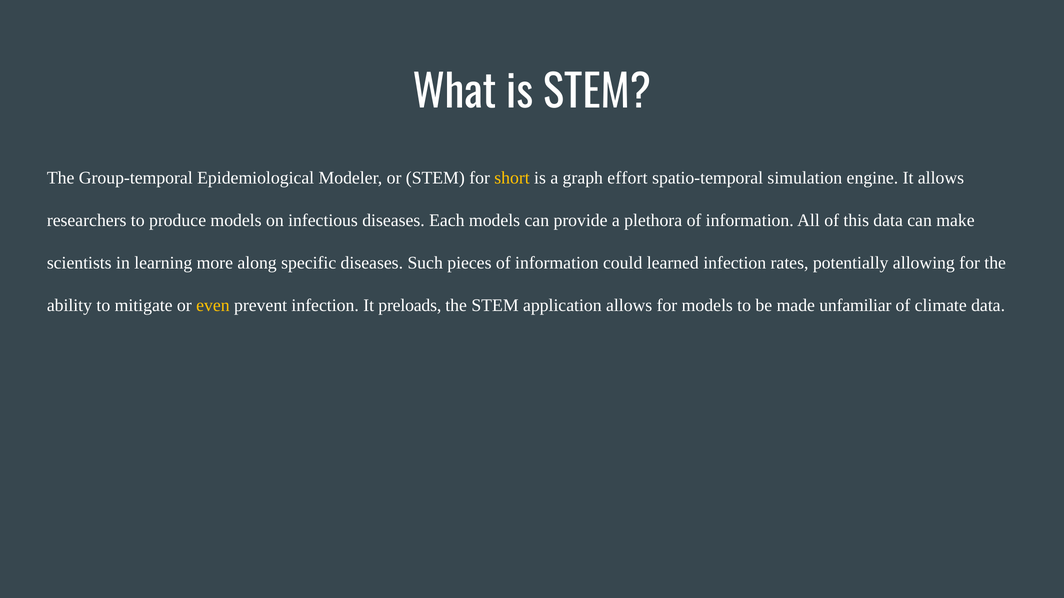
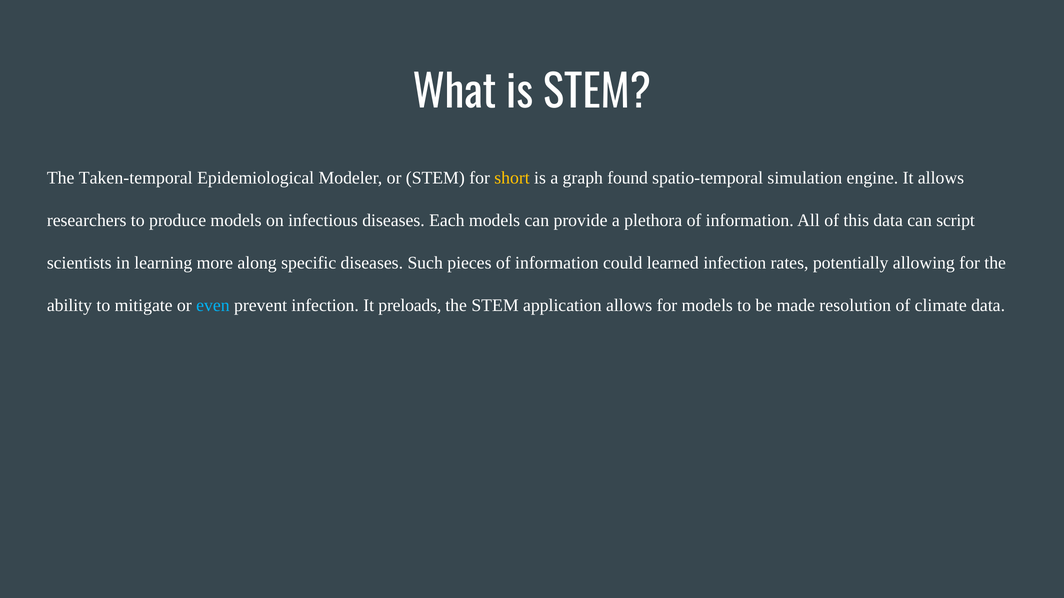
Group-temporal: Group-temporal -> Taken-temporal (136, 178)
effort: effort -> found (628, 178)
make: make -> script (956, 220)
even colour: yellow -> light blue (213, 306)
unfamiliar: unfamiliar -> resolution (855, 306)
